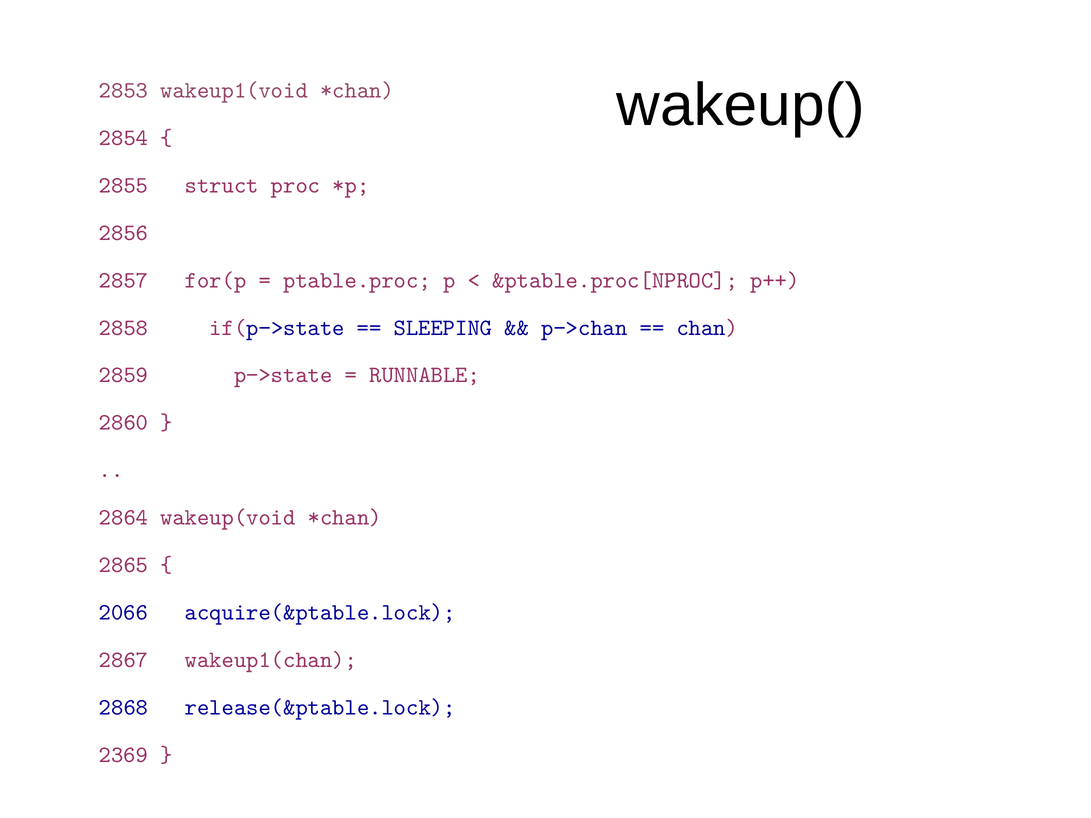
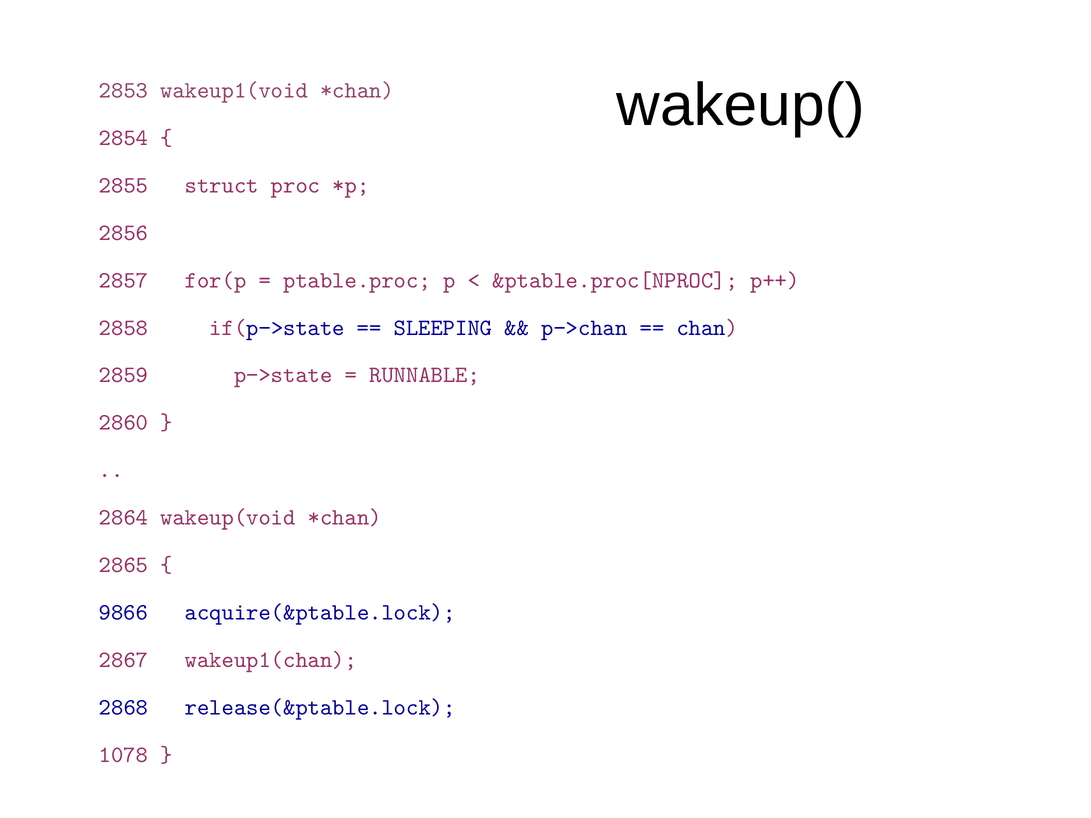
2066: 2066 -> 9866 (123, 612)
2369: 2369 -> 1078 (123, 755)
